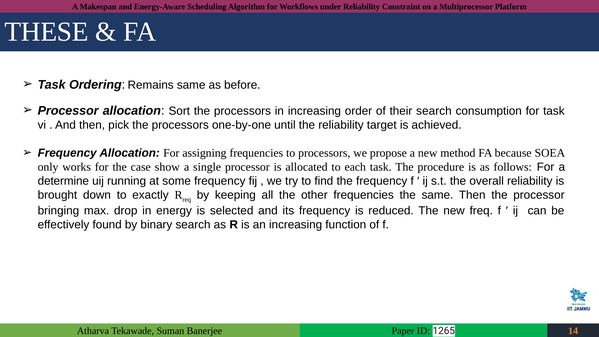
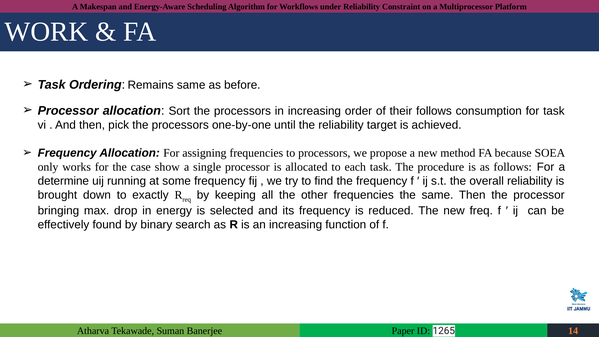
THESE: THESE -> WORK (46, 32)
their search: search -> follows (434, 111)
